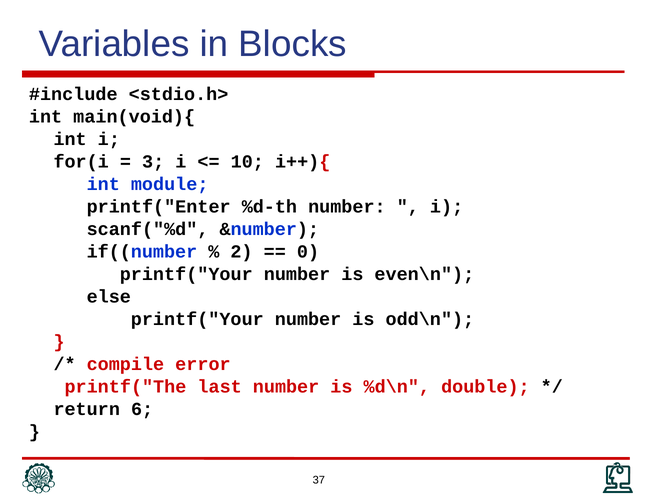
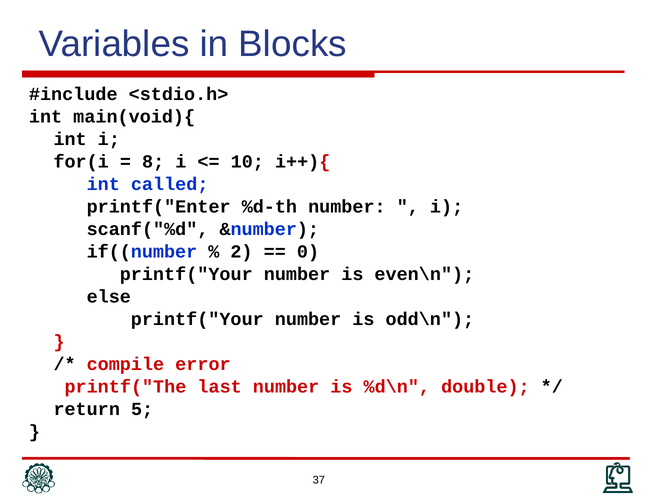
3: 3 -> 8 (153, 162)
module: module -> called (170, 184)
6: 6 -> 5 (142, 410)
